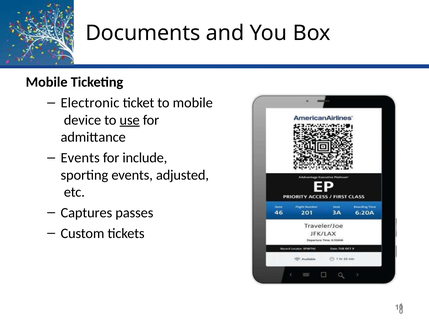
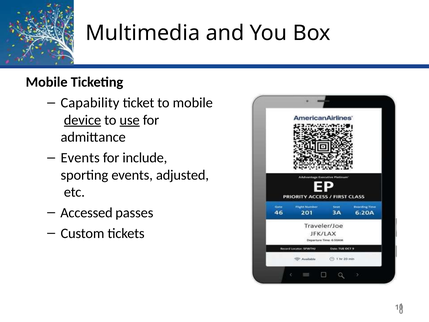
Documents: Documents -> Multimedia (143, 33)
Electronic: Electronic -> Capability (90, 103)
device underline: none -> present (82, 120)
Captures: Captures -> Accessed (86, 213)
